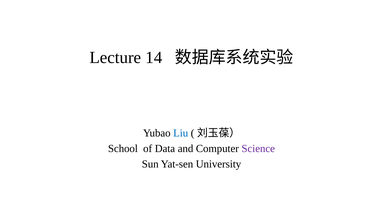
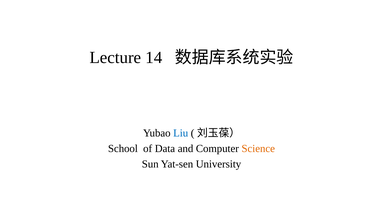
Science colour: purple -> orange (258, 148)
